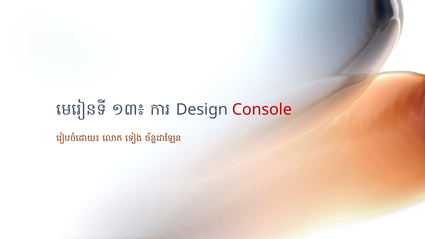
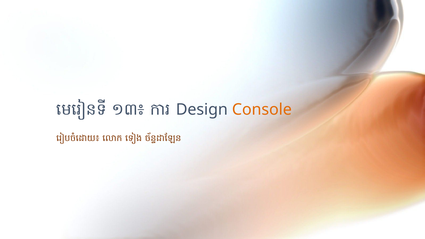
Console colour: red -> orange (262, 109)
